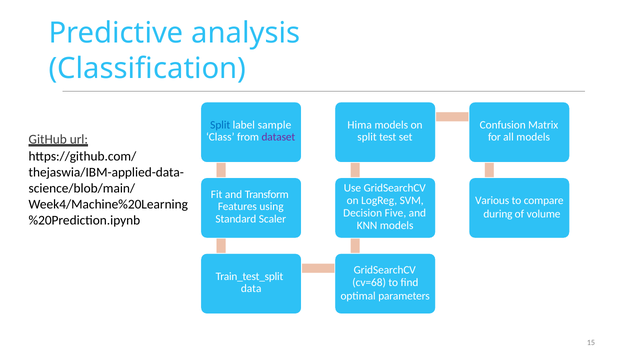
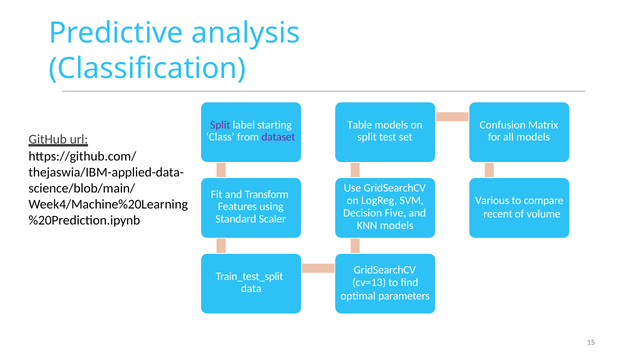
Split colour: blue -> purple (220, 125)
sample: sample -> starting (275, 125)
Hima: Hima -> Table (360, 125)
during: during -> recent (498, 214)
cv=68: cv=68 -> cv=13 (369, 282)
